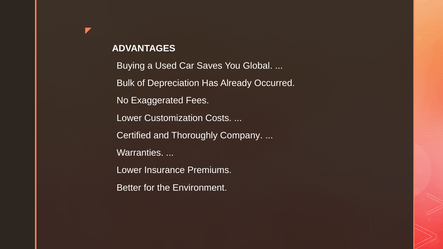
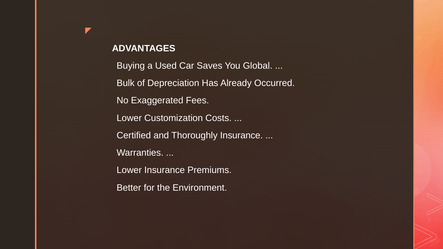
Thoroughly Company: Company -> Insurance (241, 136)
